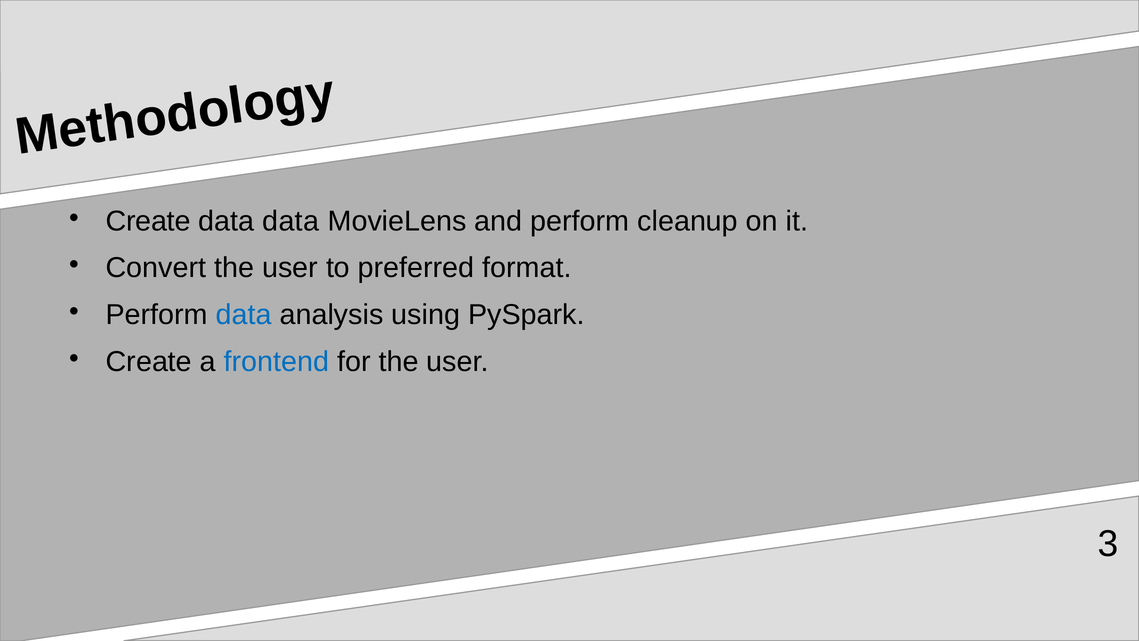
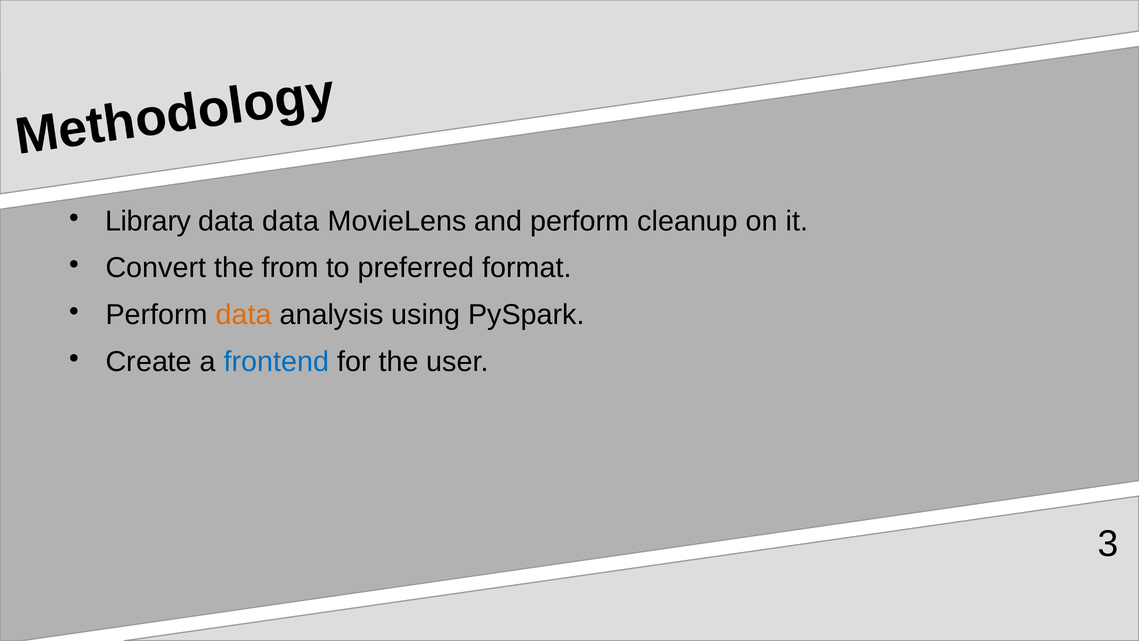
Create: Create -> Library (148, 221)
Convert the user: user -> from (290, 268)
data colour: blue -> orange (244, 315)
